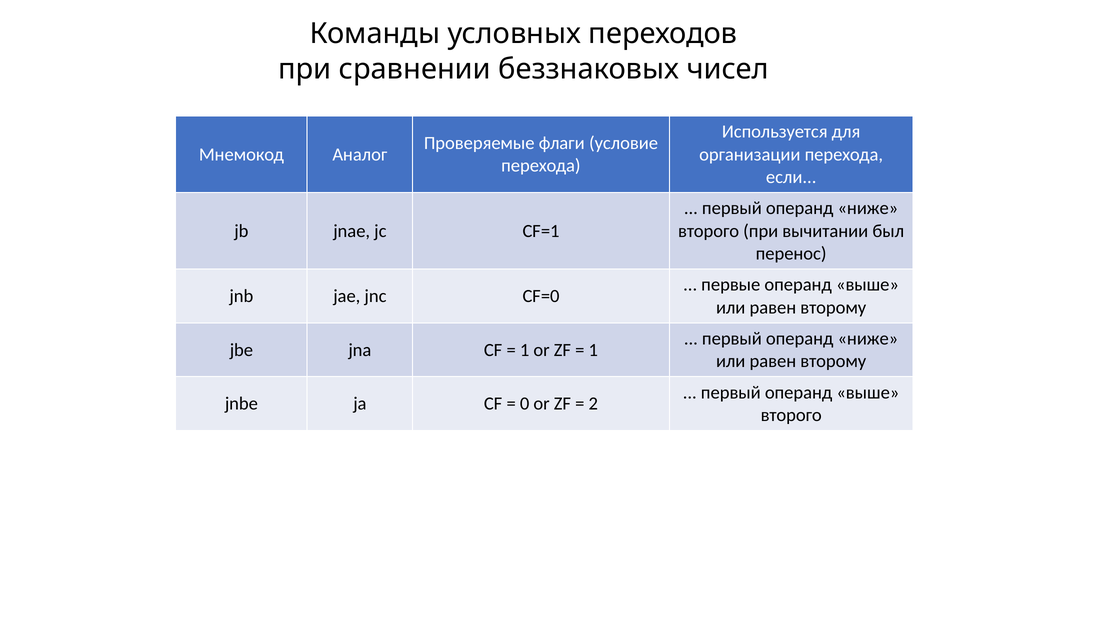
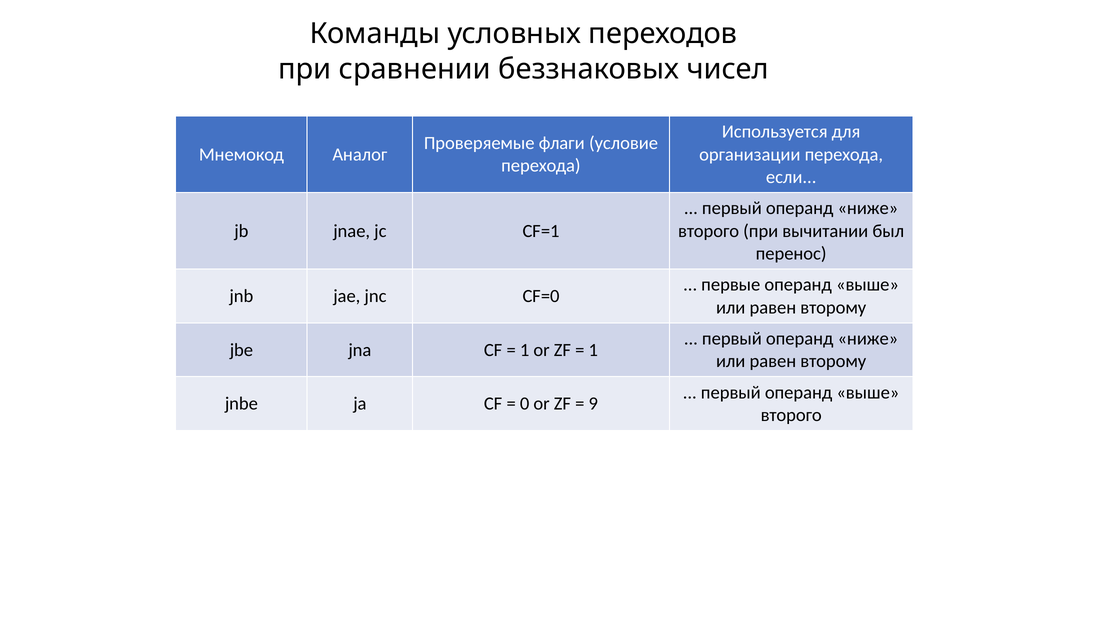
2: 2 -> 9 (593, 404)
